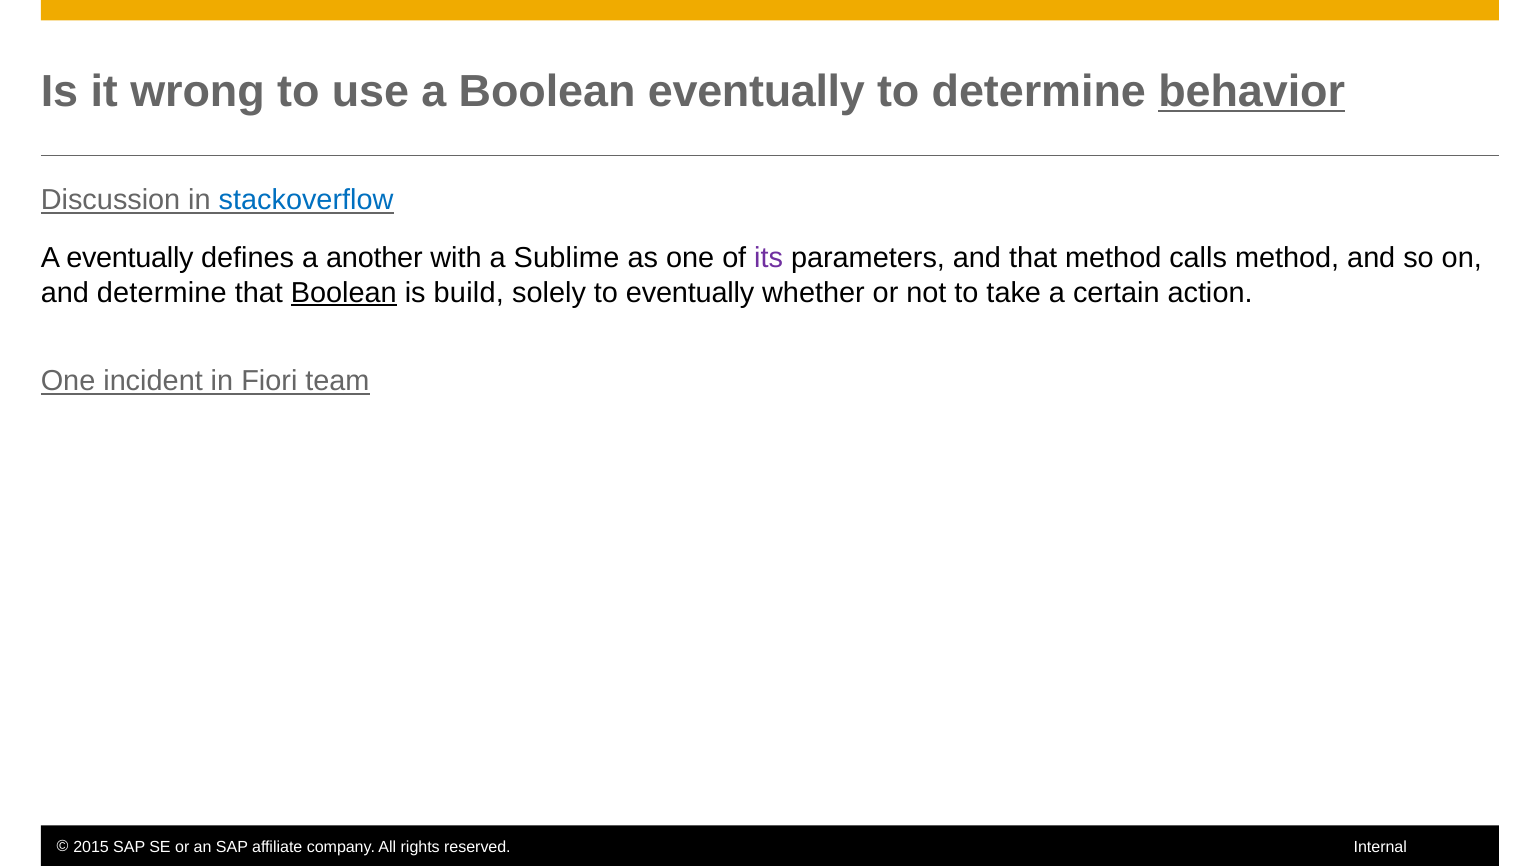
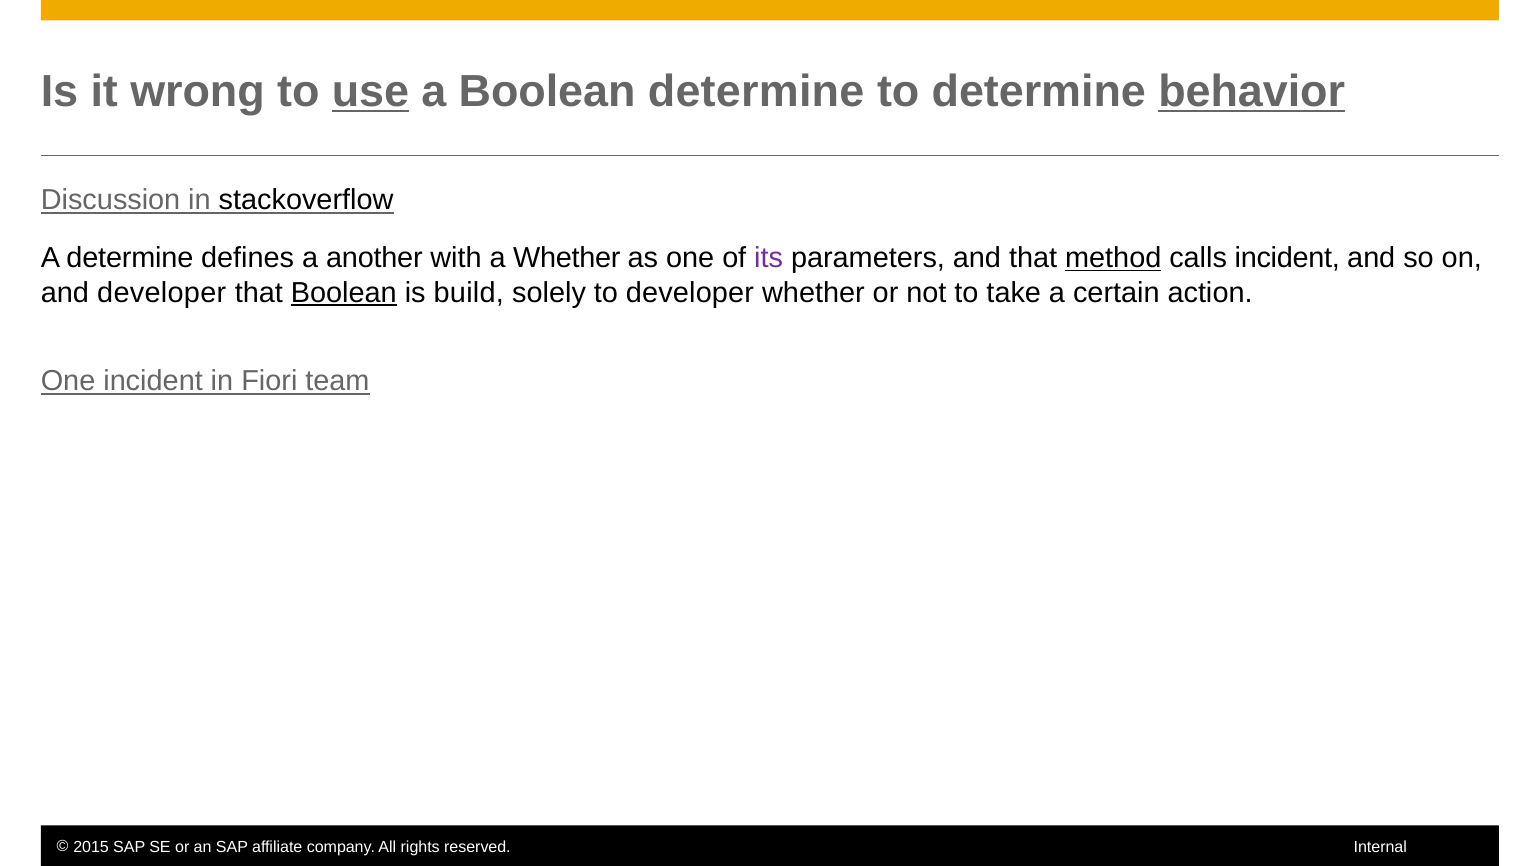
use underline: none -> present (370, 92)
Boolean eventually: eventually -> determine (756, 92)
stackoverflow colour: blue -> black (306, 200)
A eventually: eventually -> determine (130, 258)
a Sublime: Sublime -> Whether (567, 258)
method underline: none -> present (1113, 258)
calls method: method -> incident (1287, 258)
and determine: determine -> developer (162, 293)
to eventually: eventually -> developer (690, 293)
